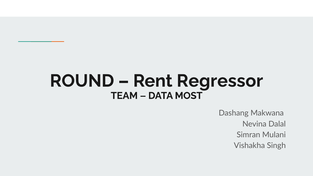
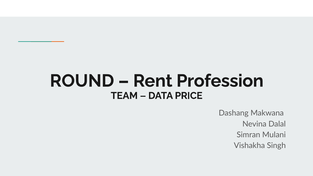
Regressor: Regressor -> Profession (220, 81)
MOST: MOST -> PRICE (189, 96)
